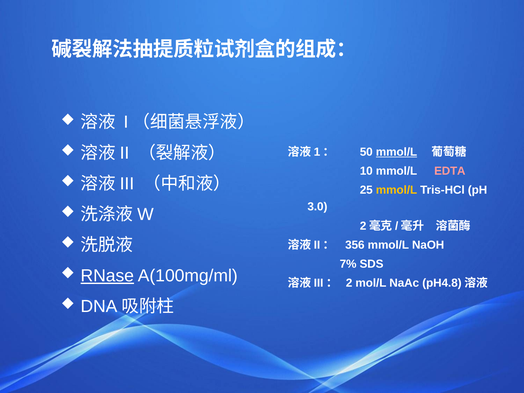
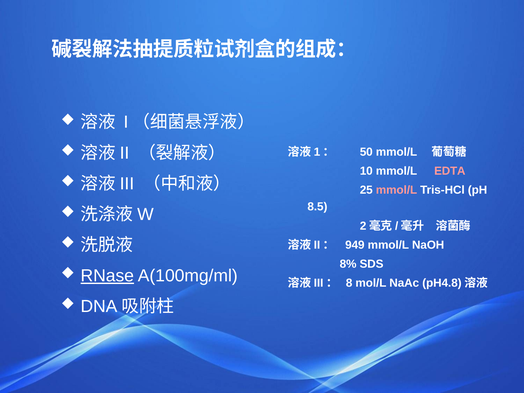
mmol/L underline: present -> none (397, 152)
mmol/L colour: yellow -> pink (397, 190)
3.0: 3.0 -> 8.5 (317, 207)
356: 356 -> 949 (355, 245)
7%: 7% -> 8% (348, 264)
2: 2 -> 8 (349, 283)
